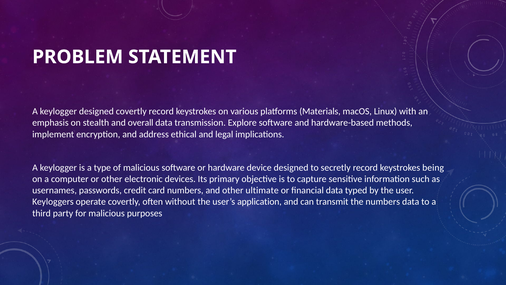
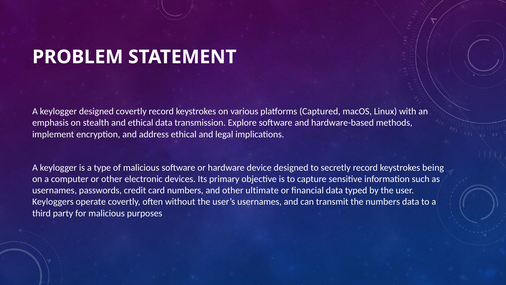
Materials: Materials -> Captured (320, 111)
and overall: overall -> ethical (141, 123)
user’s application: application -> usernames (259, 202)
